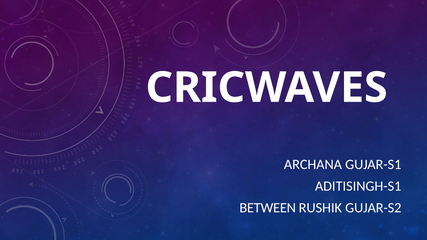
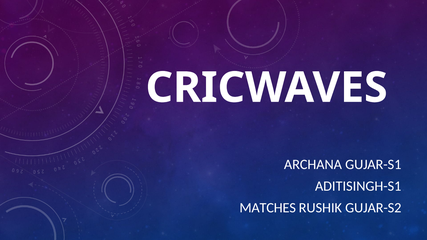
BETWEEN: BETWEEN -> MATCHES (268, 208)
